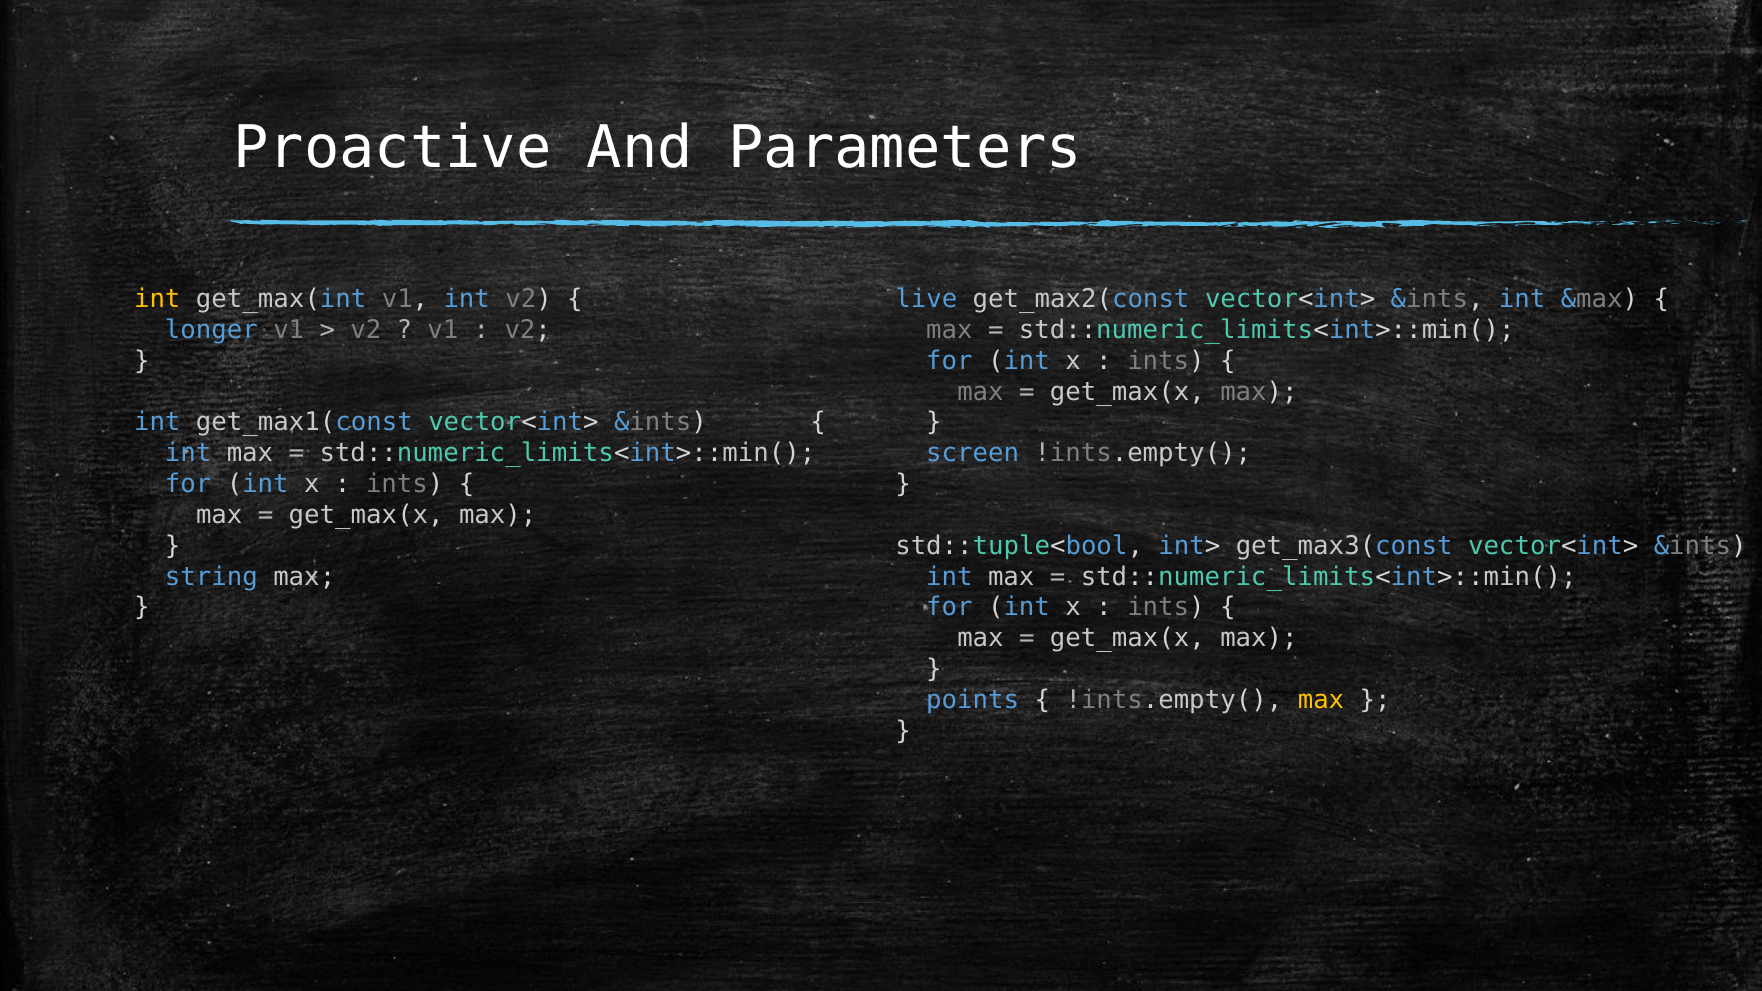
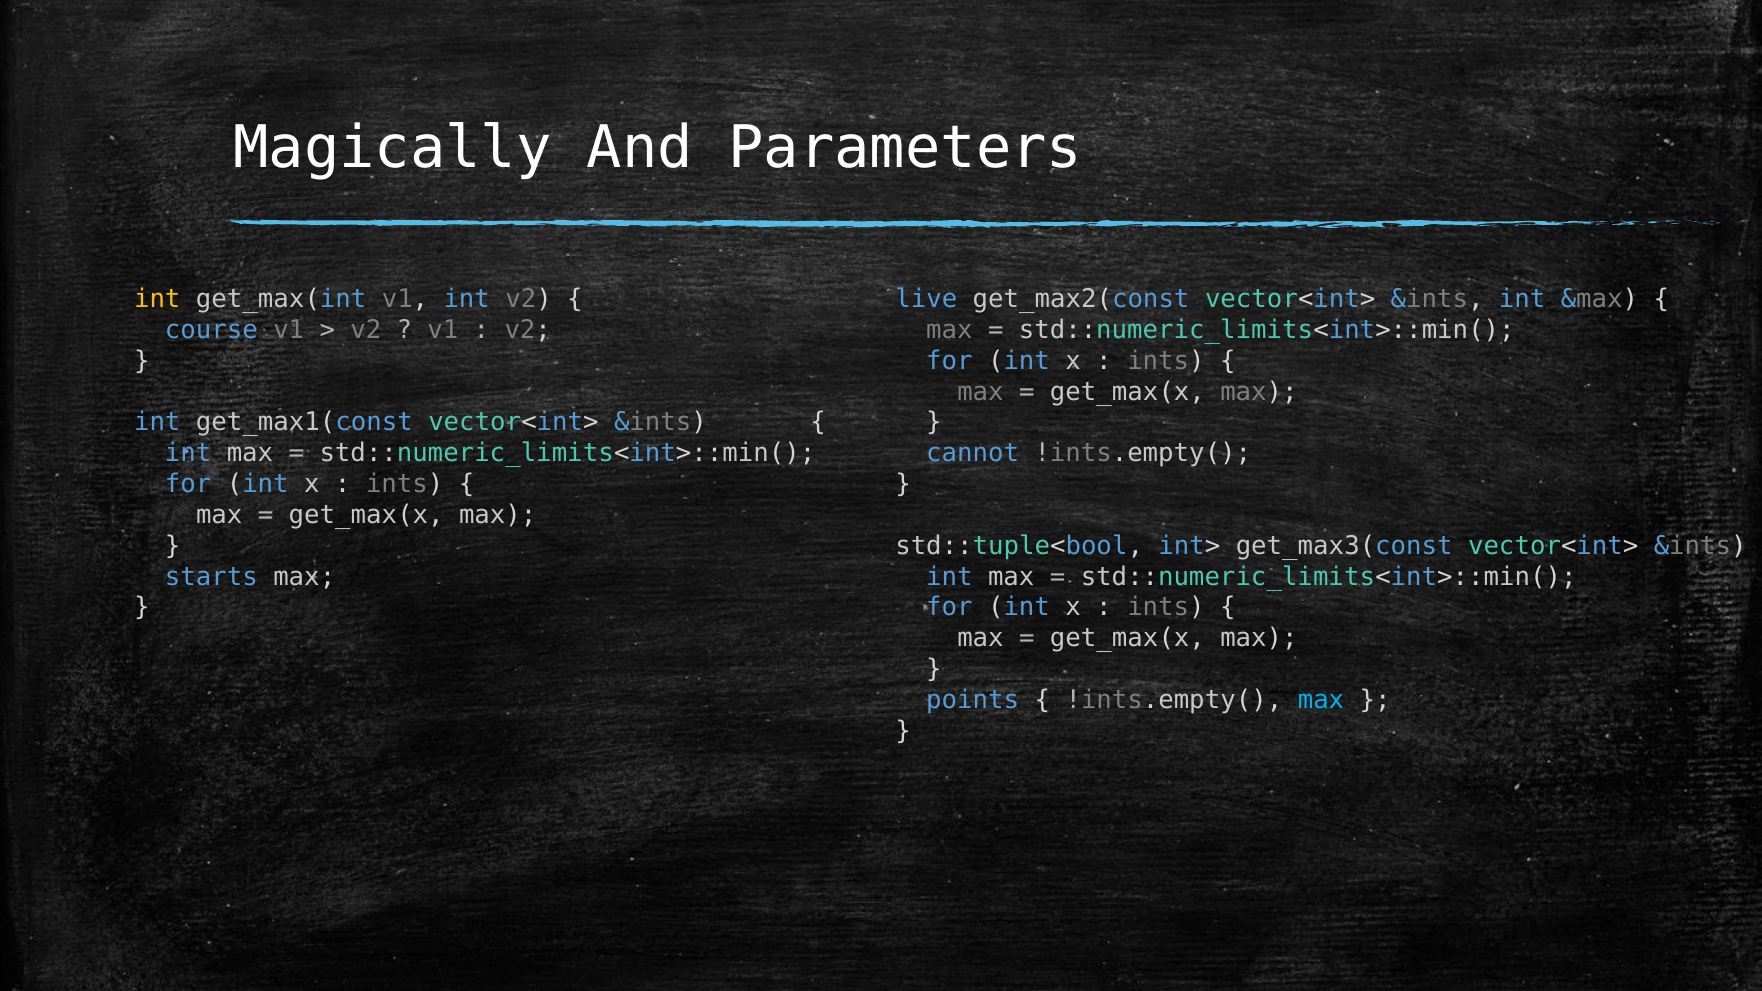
Proactive: Proactive -> Magically (392, 148)
longer: longer -> course (211, 330)
screen: screen -> cannot (973, 453)
string: string -> starts (211, 577)
max colour: yellow -> light blue (1321, 700)
